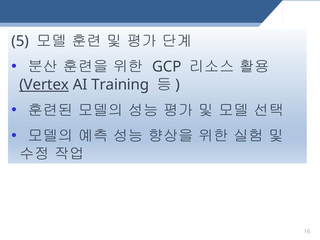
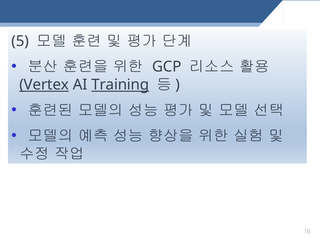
Training underline: none -> present (120, 85)
